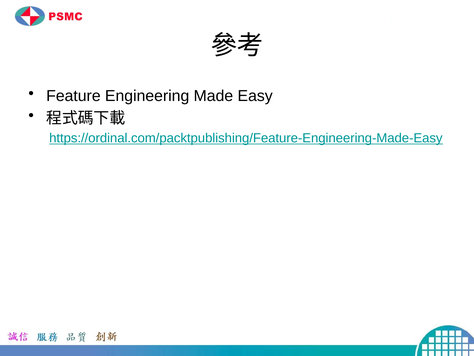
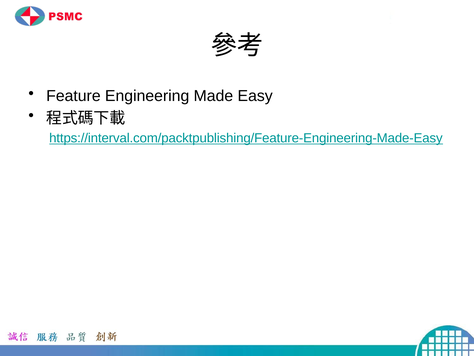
https://ordinal.com/packtpublishing/Feature-Engineering-Made-Easy: https://ordinal.com/packtpublishing/Feature-Engineering-Made-Easy -> https://interval.com/packtpublishing/Feature-Engineering-Made-Easy (246, 138)
